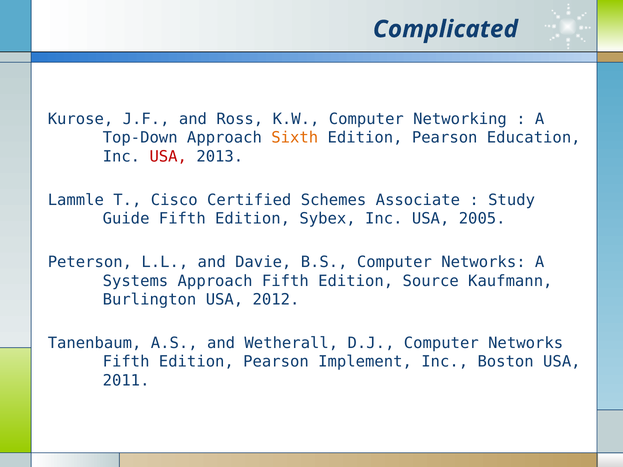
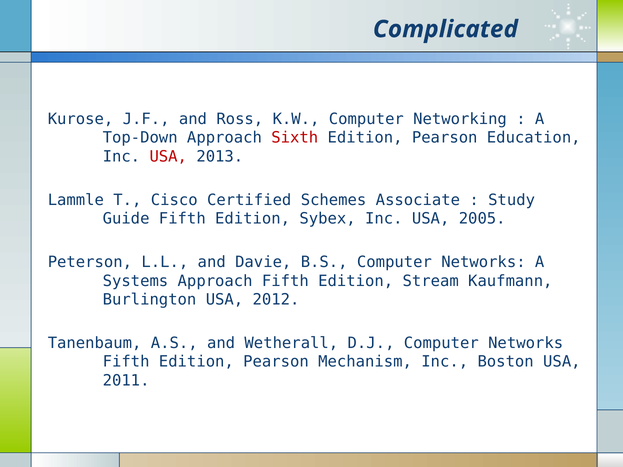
Sixth colour: orange -> red (295, 138)
Source: Source -> Stream (431, 281)
Implement: Implement -> Mechanism (365, 362)
